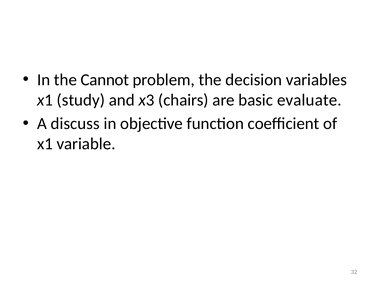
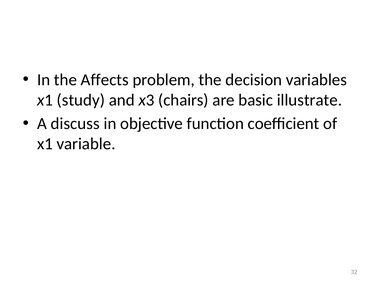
Cannot: Cannot -> Affects (105, 80)
evaluate: evaluate -> illustrate (309, 100)
